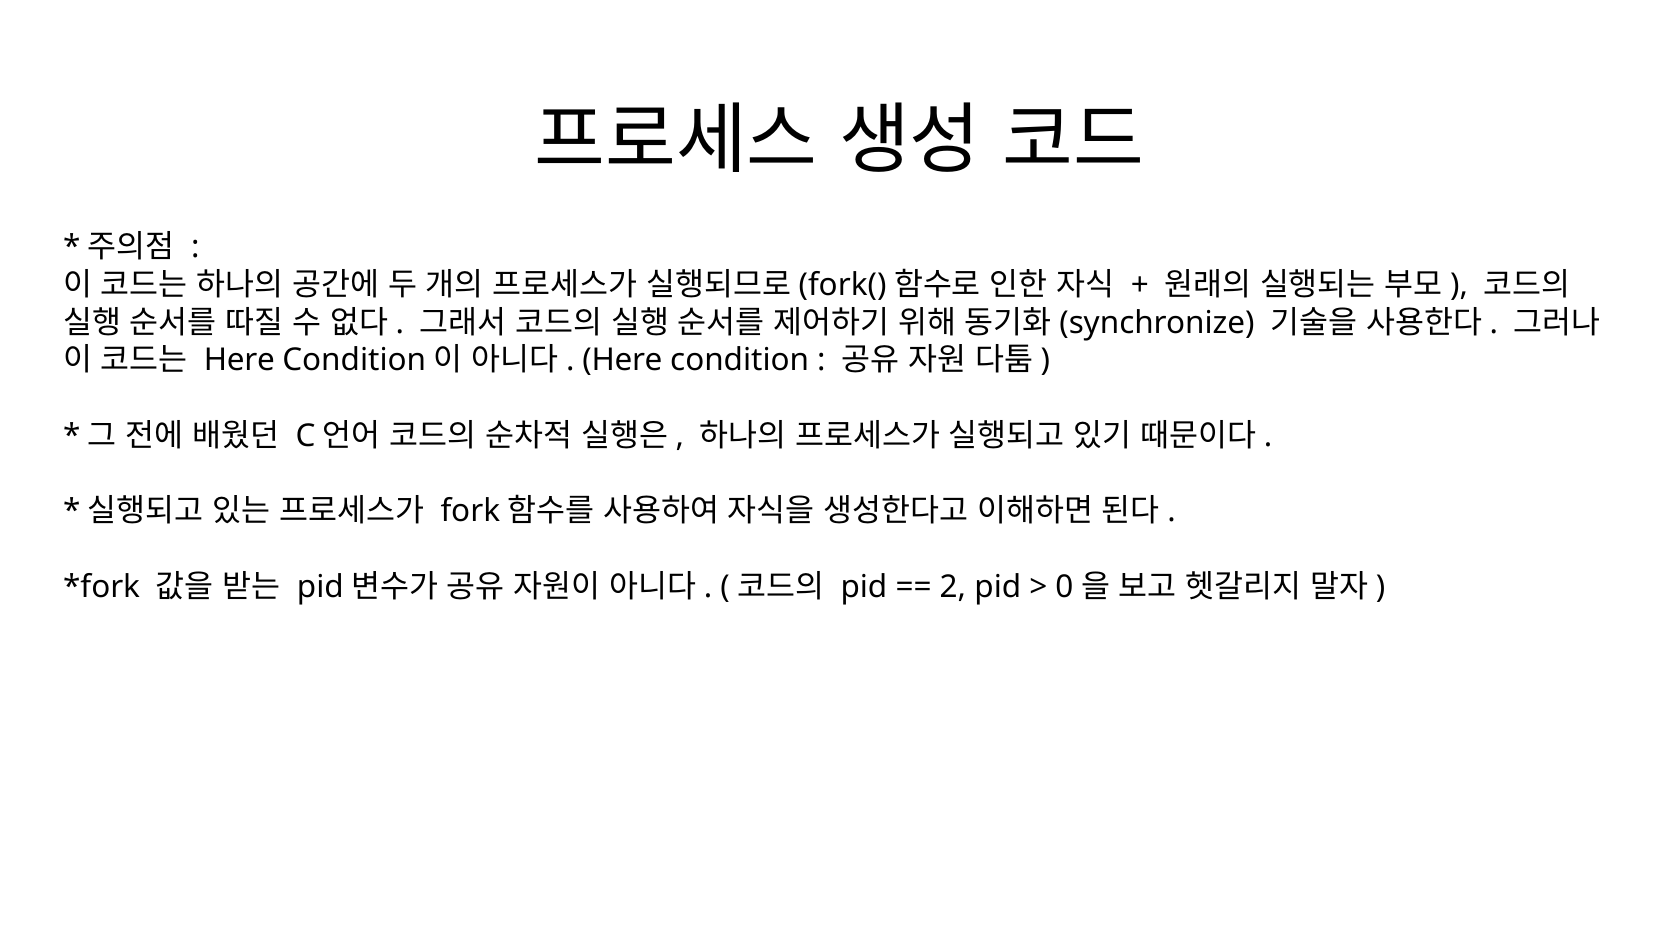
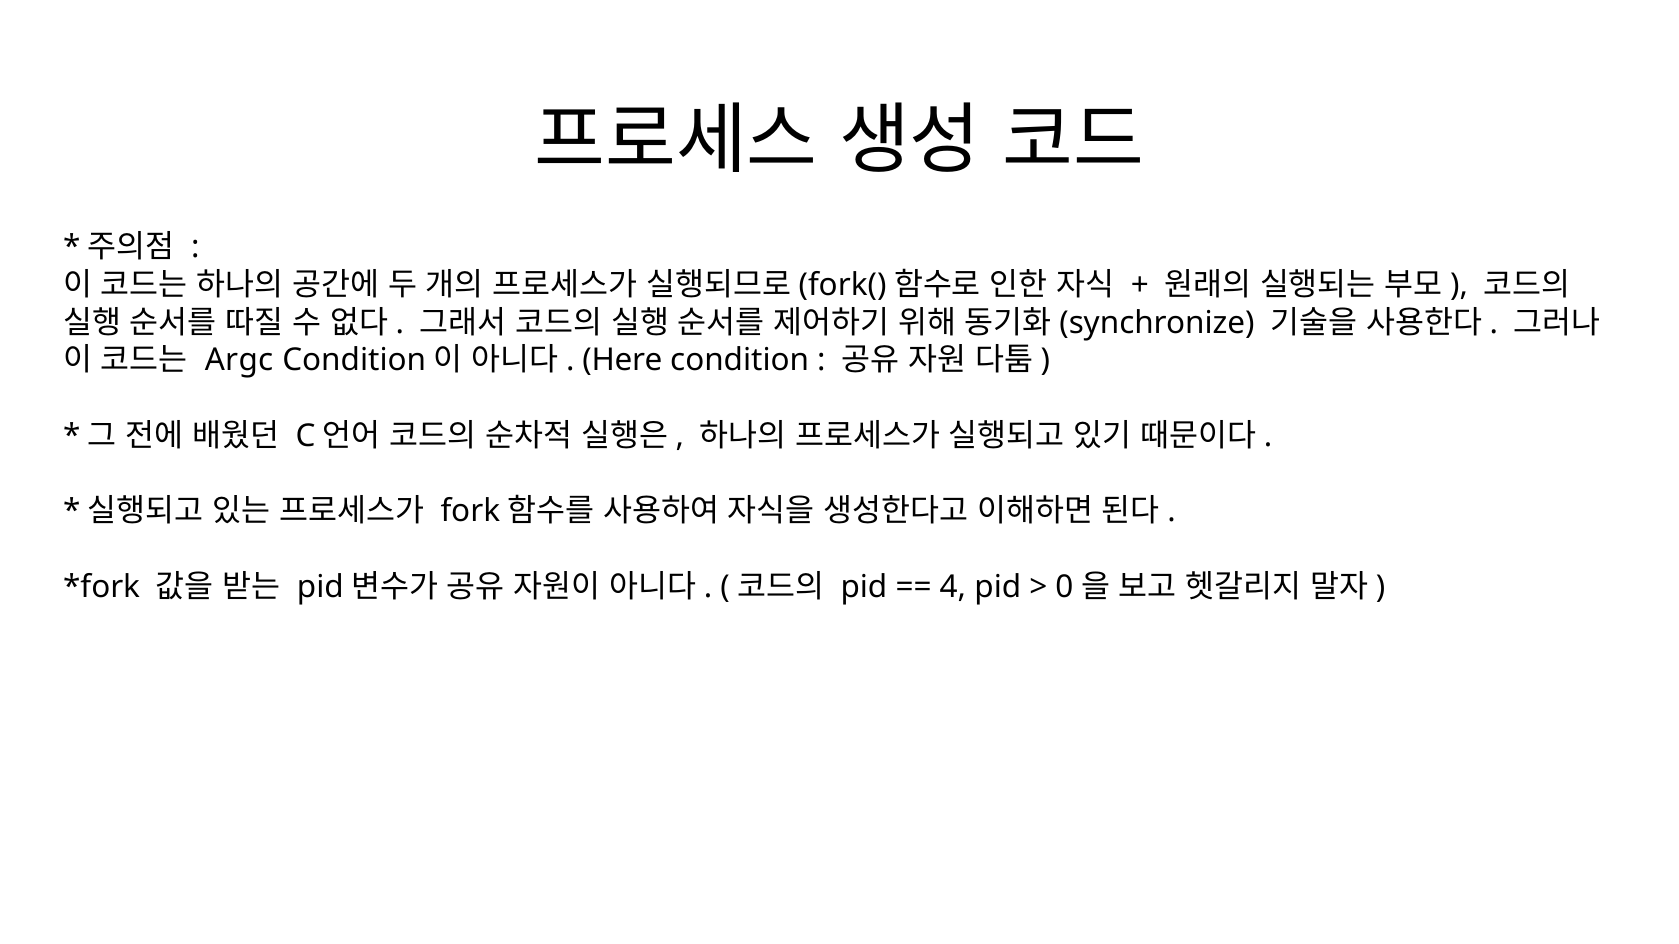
Here: Here -> Argc (239, 361)
2: 2 -> 4 (953, 587)
